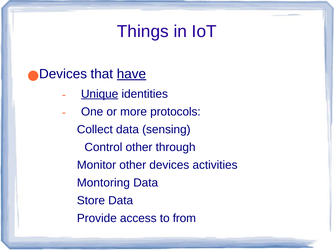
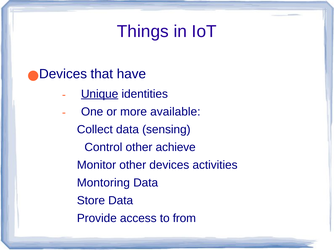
have underline: present -> none (132, 74)
protocols: protocols -> available (175, 112)
through: through -> achieve (176, 147)
